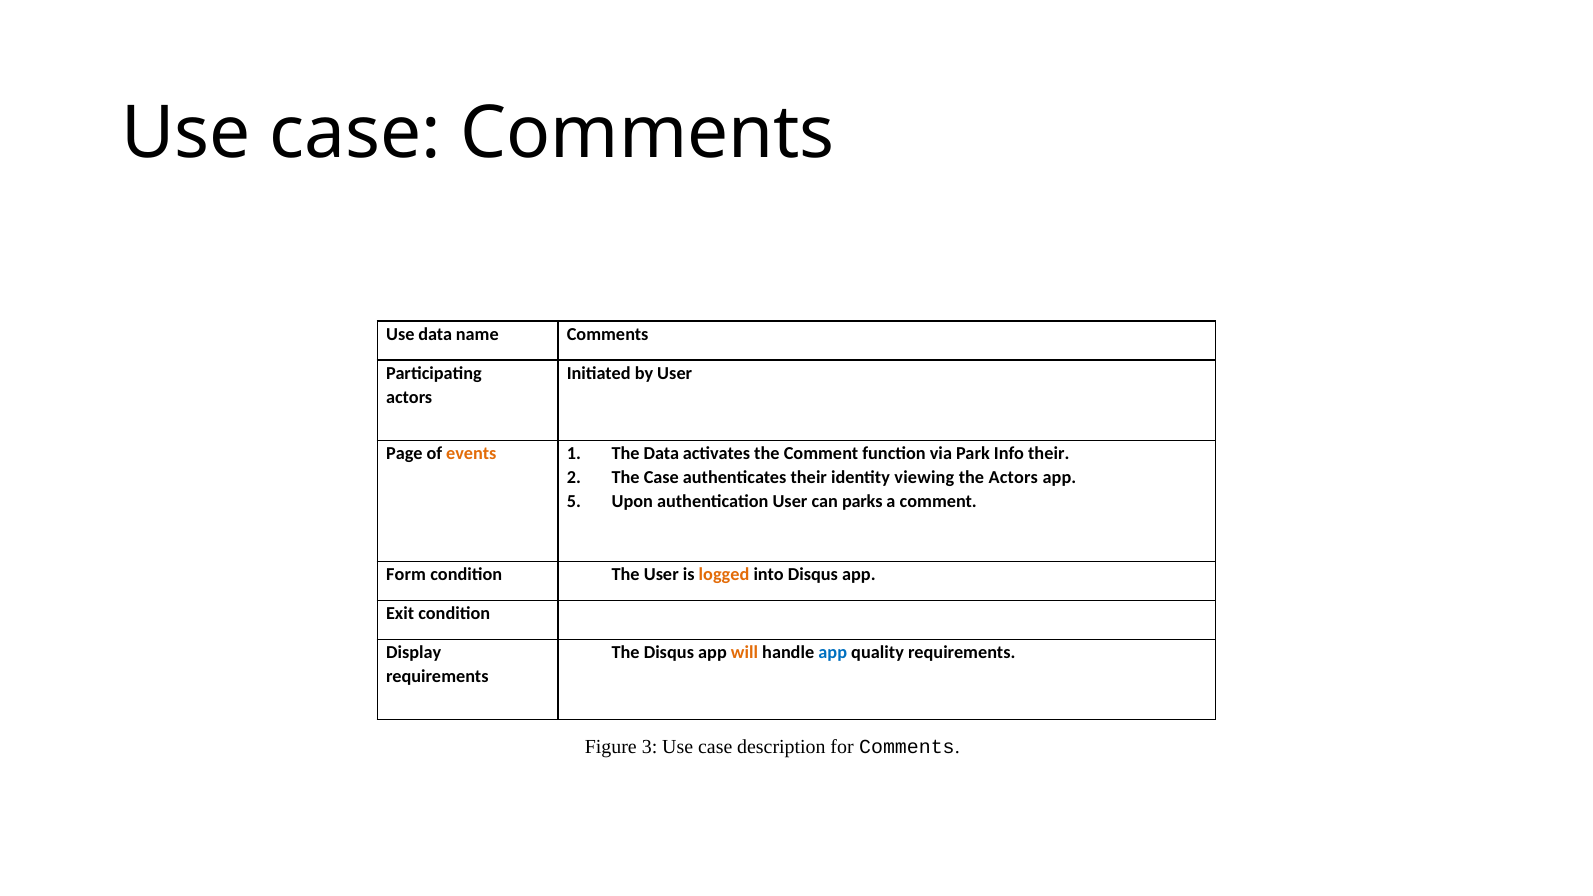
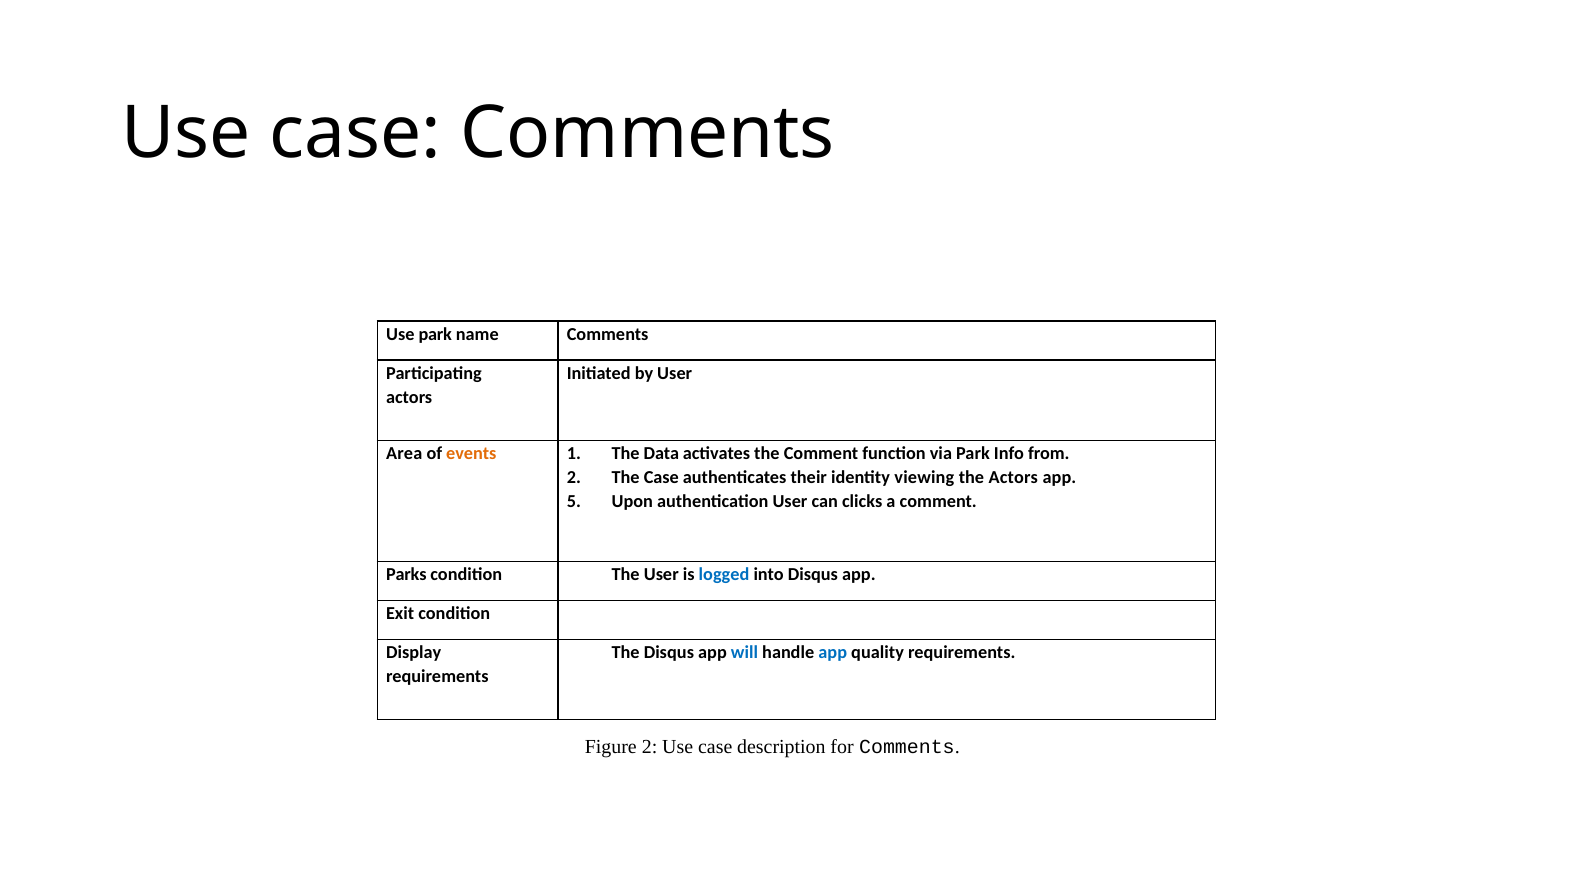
Use data: data -> park (435, 334)
Page: Page -> Area (404, 453)
Info their: their -> from (1049, 453)
parks: parks -> clicks (862, 502)
Form: Form -> Parks (406, 575)
logged colour: orange -> blue (724, 575)
will colour: orange -> blue (744, 653)
Figure 3: 3 -> 2 (650, 747)
